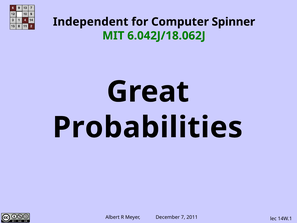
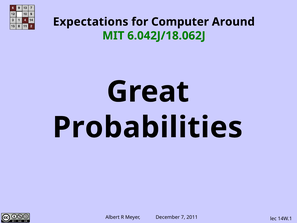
Independent: Independent -> Expectations (91, 22)
Spinner: Spinner -> Around (233, 22)
